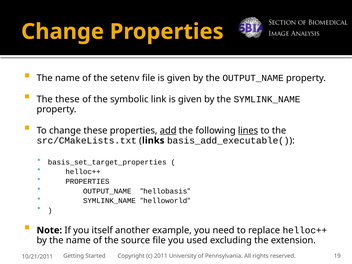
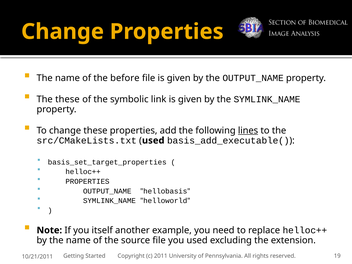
setenv: setenv -> before (125, 78)
add underline: present -> none (168, 130)
links: links -> used (153, 140)
